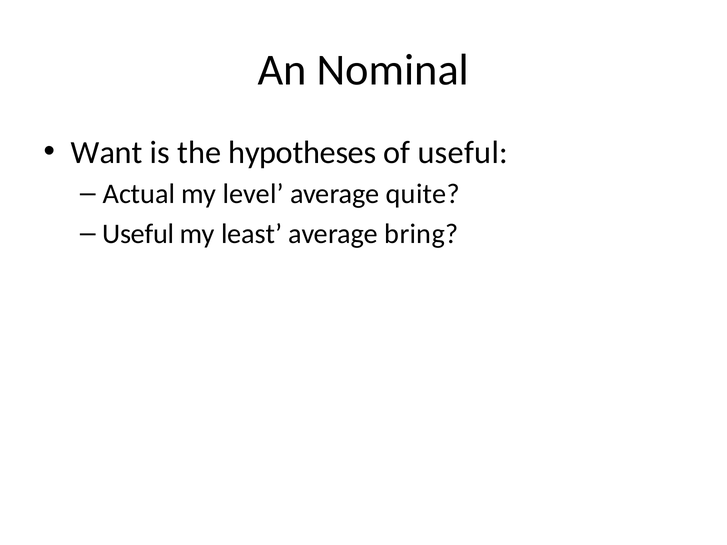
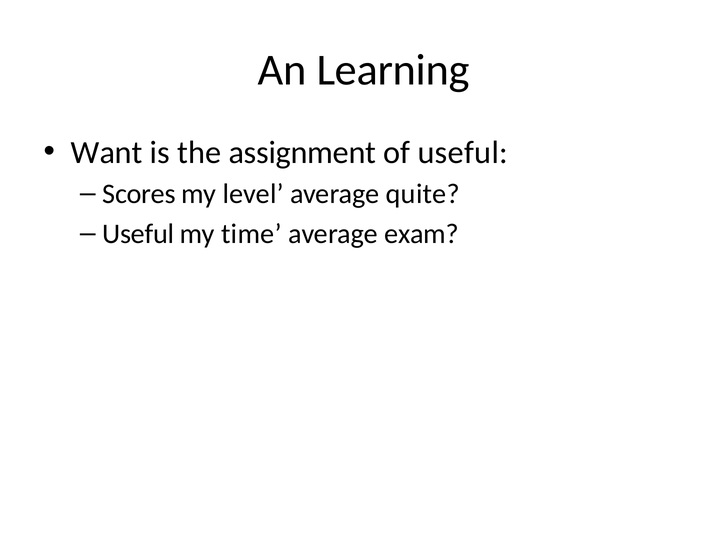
Nominal: Nominal -> Learning (393, 70)
hypotheses: hypotheses -> assignment (302, 153)
Actual: Actual -> Scores (139, 194)
least: least -> time (251, 234)
bring: bring -> exam (422, 234)
